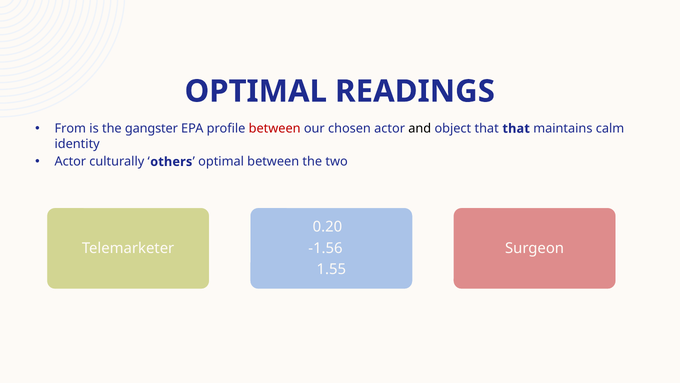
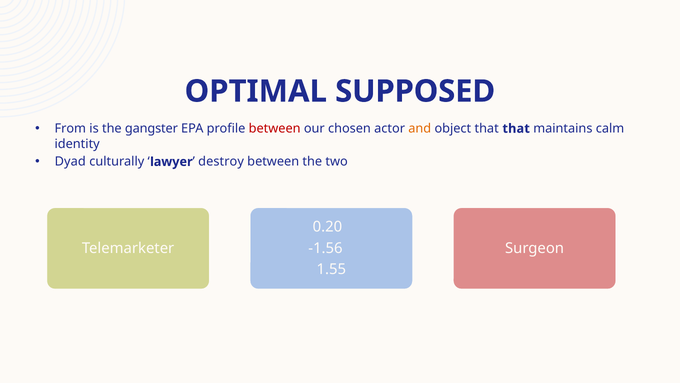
READINGS: READINGS -> SUPPOSED (415, 91)
and colour: black -> orange (420, 128)
Actor: Actor -> Dyad (70, 162)
others: others -> lawyer (171, 162)
optimal: optimal -> destroy (221, 162)
